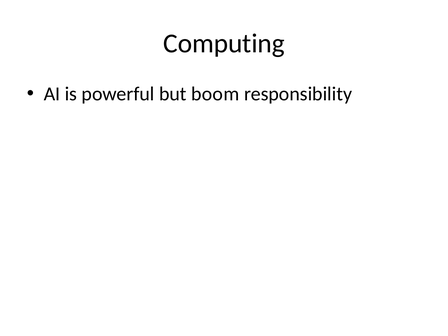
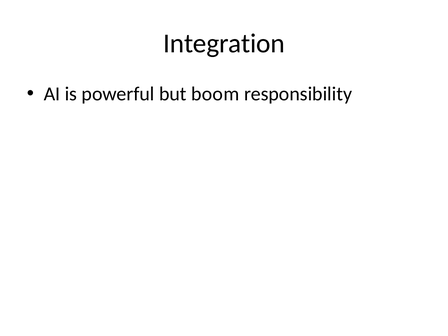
Computing: Computing -> Integration (224, 43)
